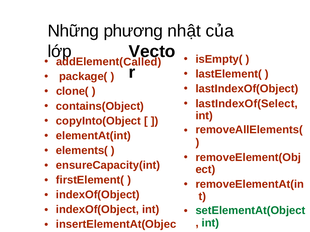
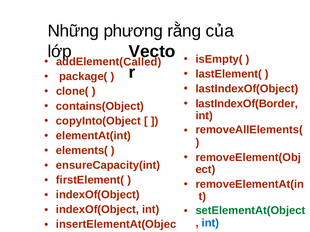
nhật: nhật -> rằng (184, 31)
lastIndexOf(Select: lastIndexOf(Select -> lastIndexOf(Border (247, 104)
int colour: green -> blue (210, 224)
